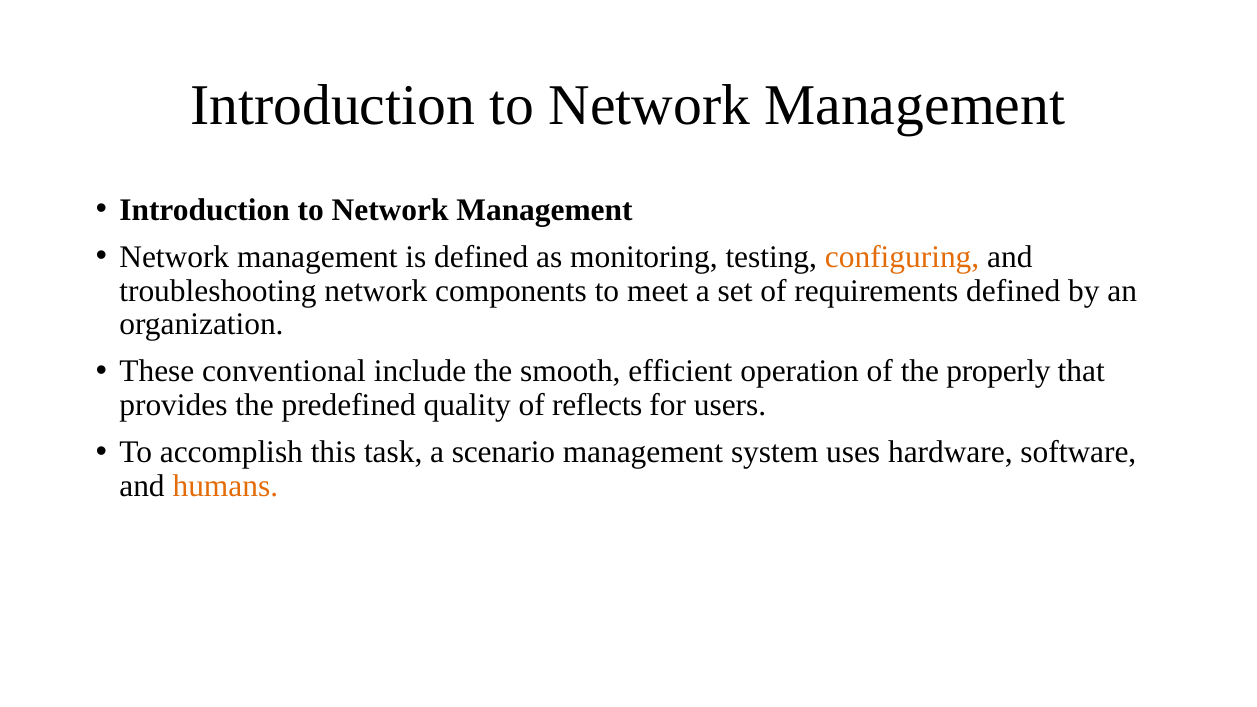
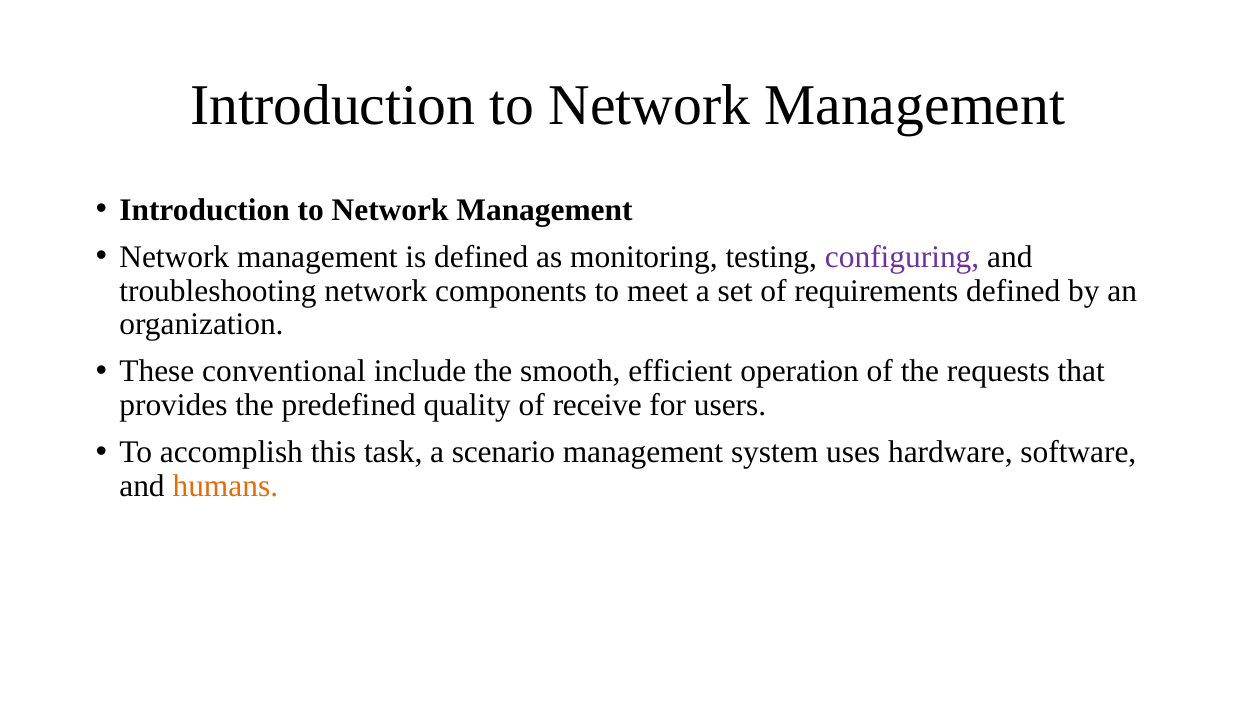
configuring colour: orange -> purple (902, 257)
properly: properly -> requests (998, 372)
reflects: reflects -> receive (597, 406)
